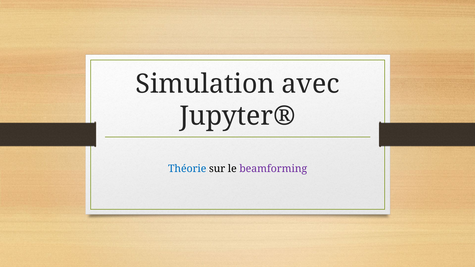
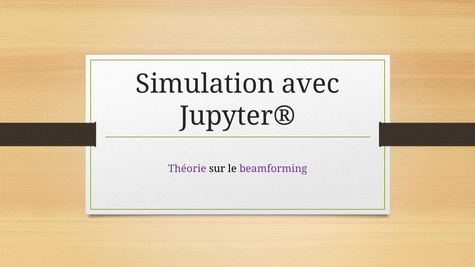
Théorie colour: blue -> purple (187, 169)
